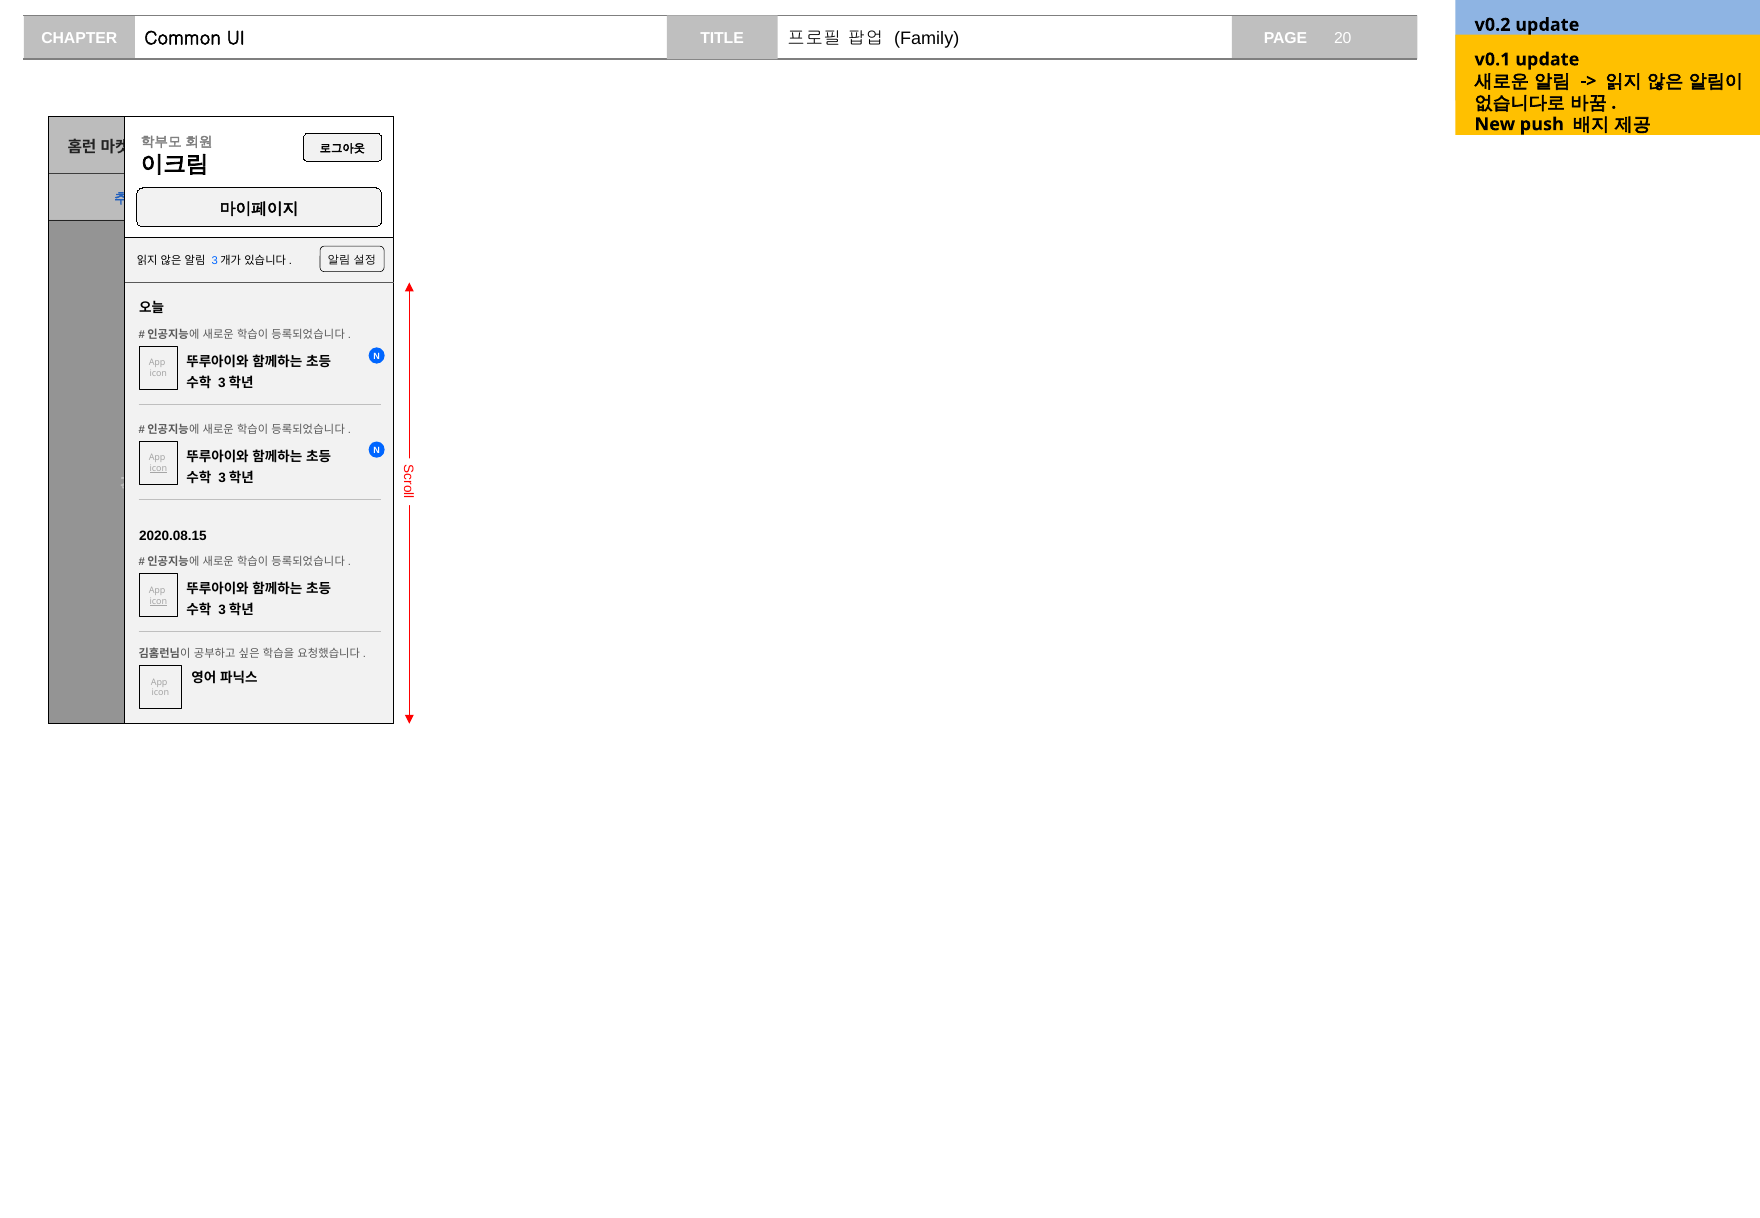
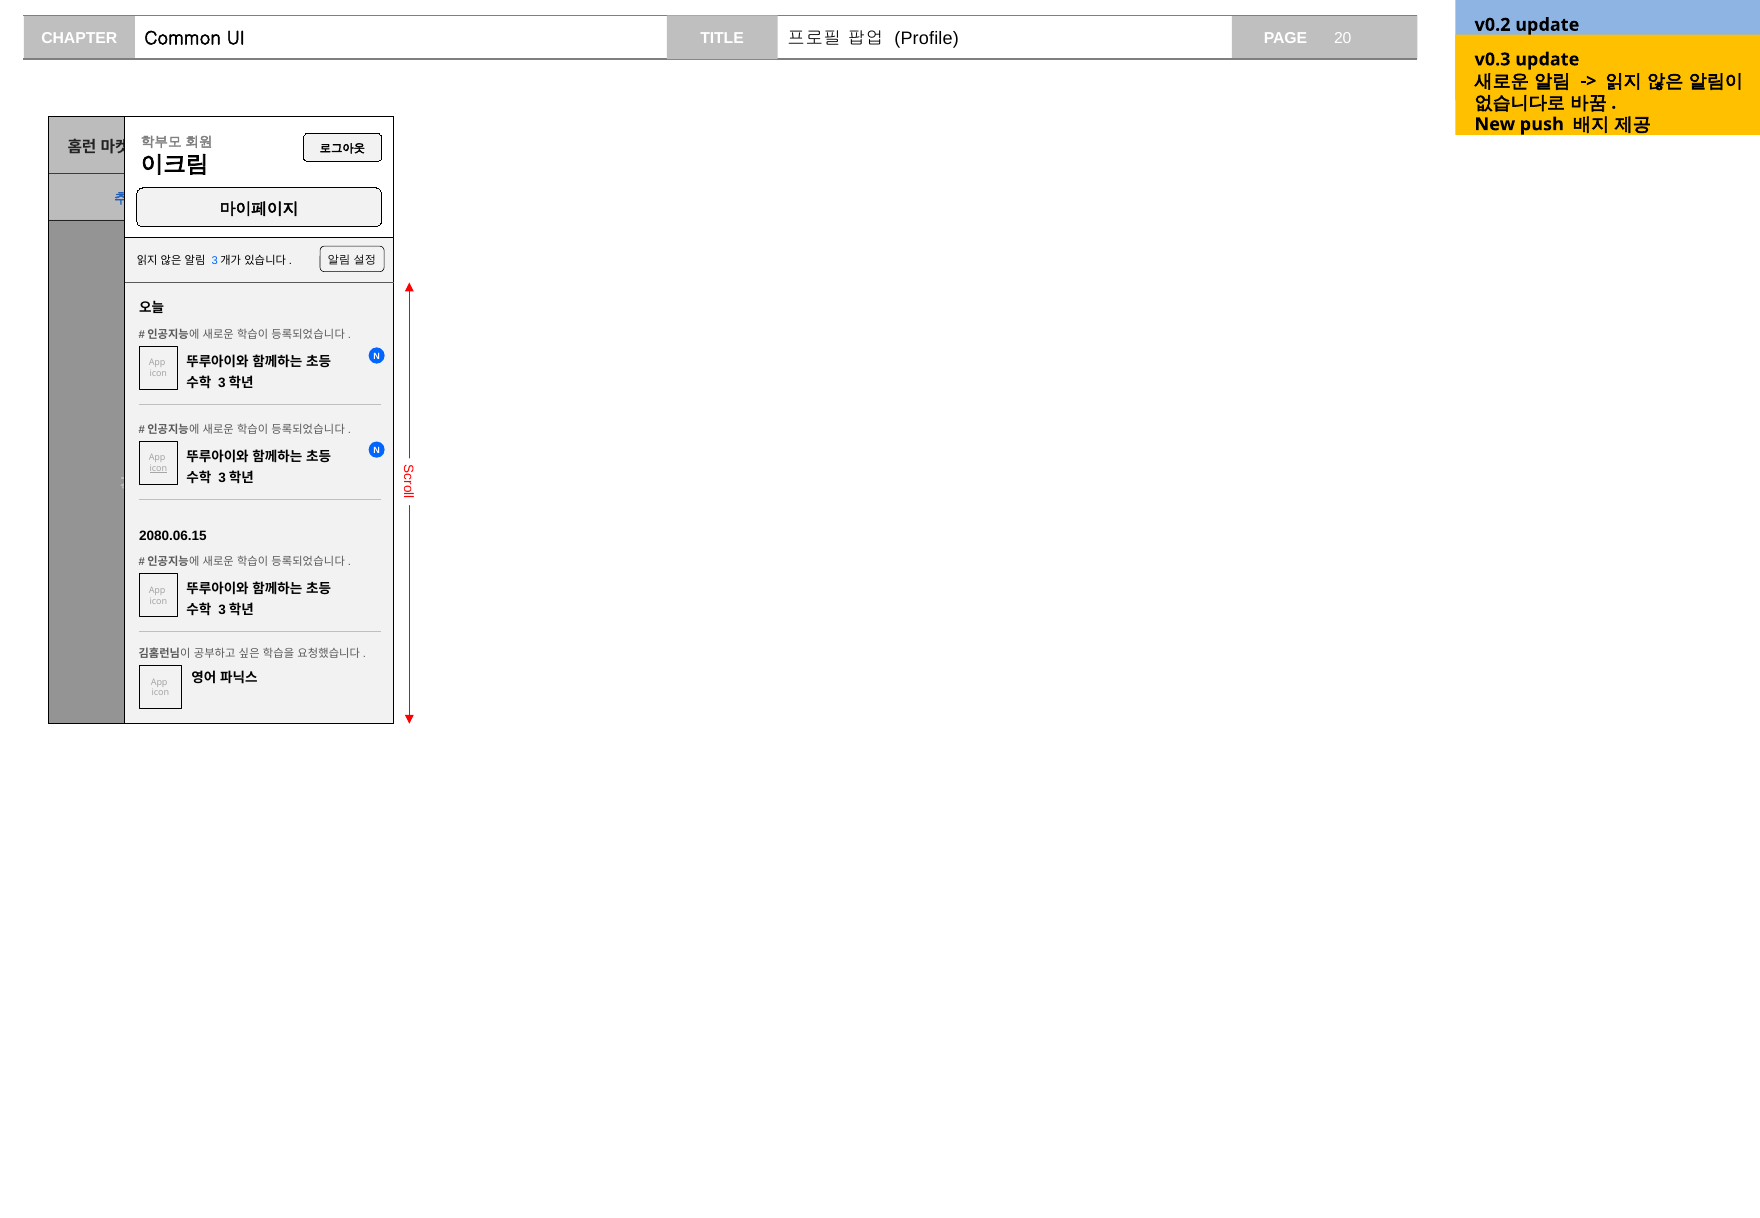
Family: Family -> Profile (927, 38)
v0.1: v0.1 -> v0.3 (1493, 59)
2020.08.15: 2020.08.15 -> 2080.06.15 (173, 536)
icon underline: present -> none (158, 601)
